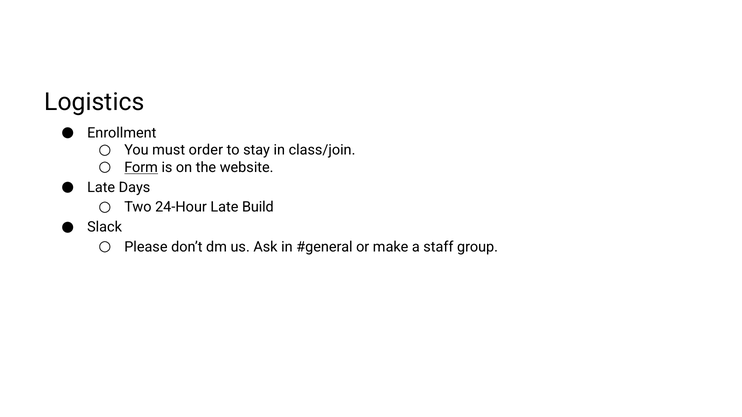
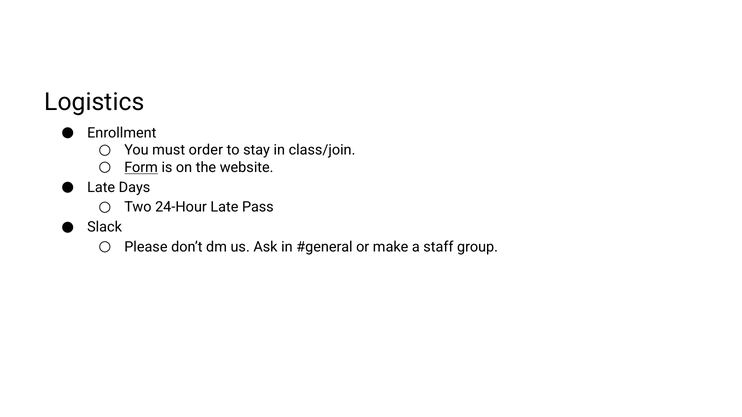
Build: Build -> Pass (258, 207)
